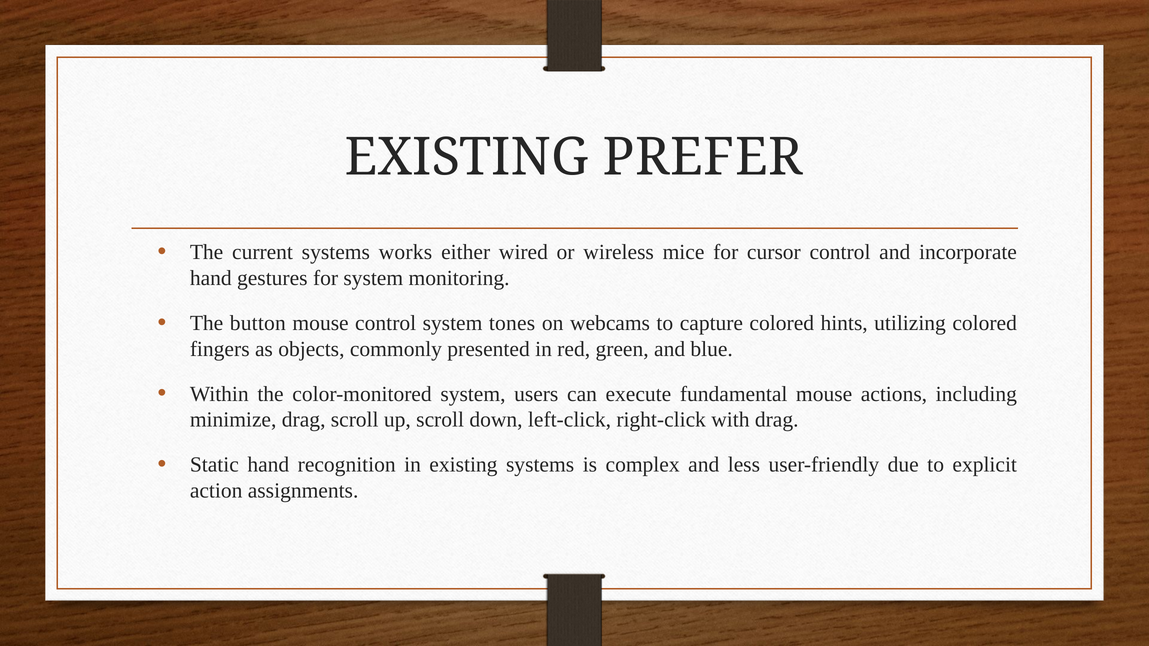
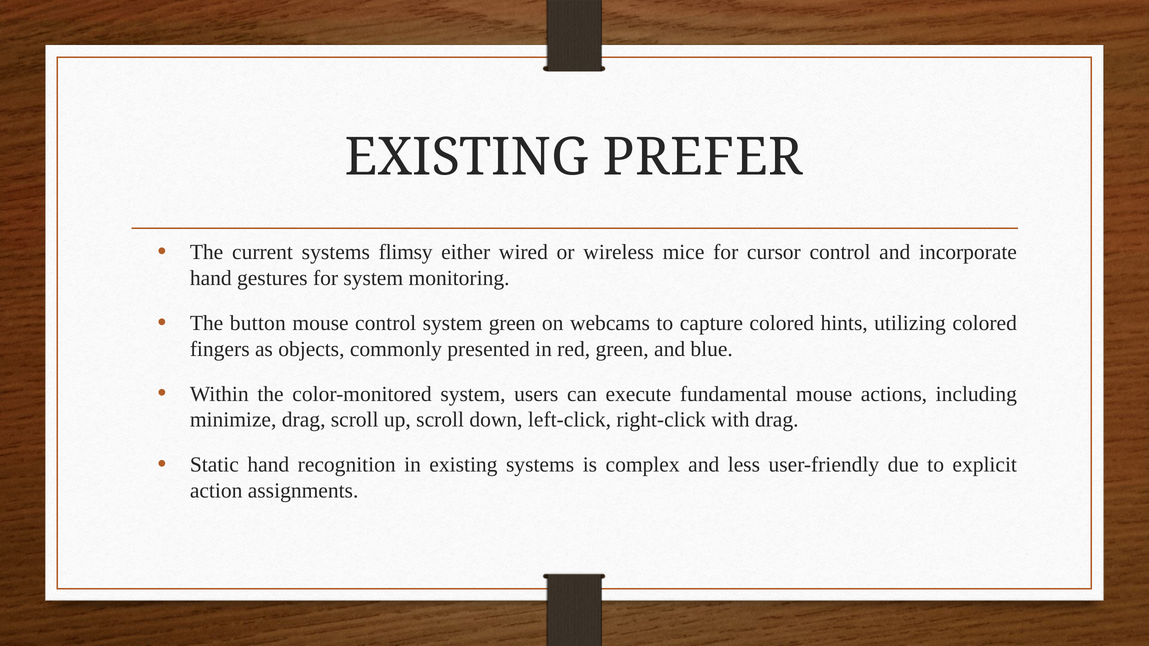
works: works -> flimsy (406, 252)
system tones: tones -> green (512, 323)
